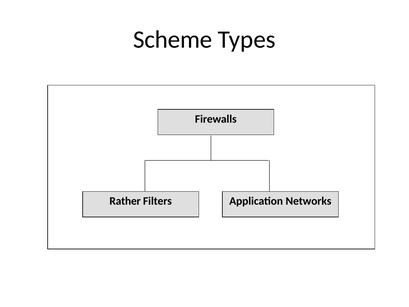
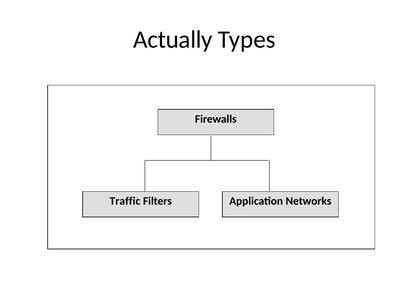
Scheme: Scheme -> Actually (173, 40)
Rather: Rather -> Traffic (125, 201)
